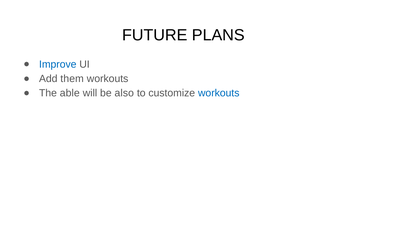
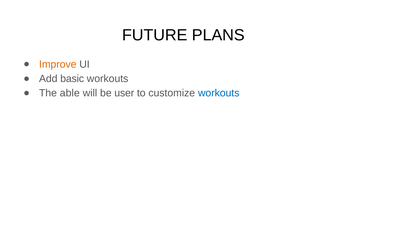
Improve colour: blue -> orange (58, 64)
them: them -> basic (72, 79)
also: also -> user (124, 93)
